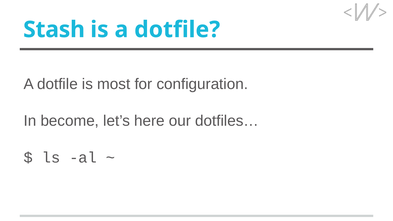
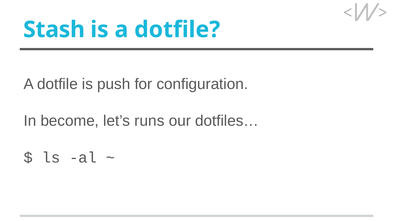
most: most -> push (114, 84)
here: here -> runs (149, 121)
